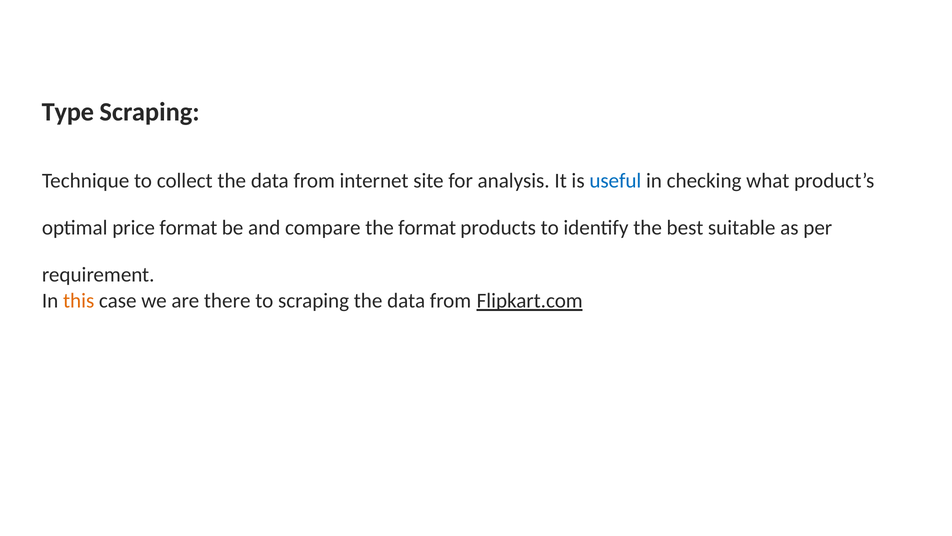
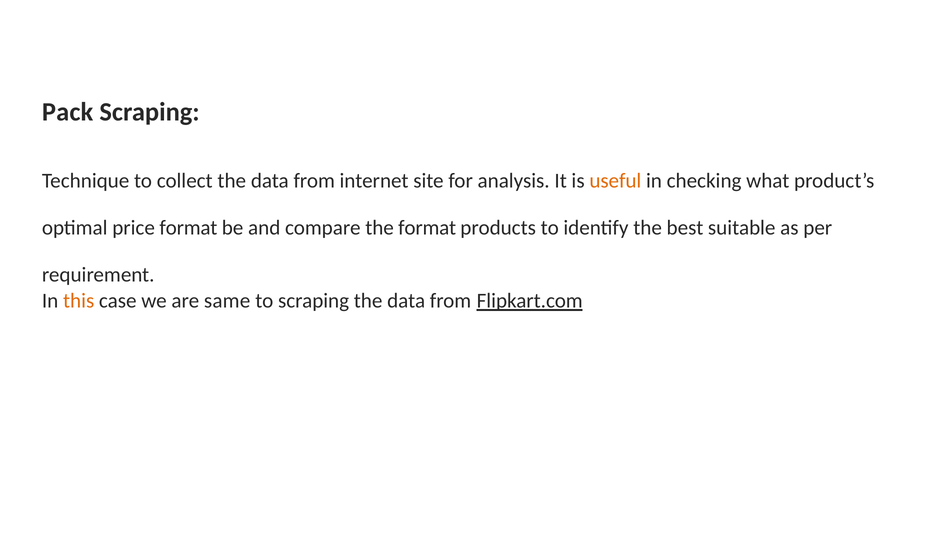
Type: Type -> Pack (68, 112)
useful colour: blue -> orange (615, 181)
there: there -> same (227, 301)
